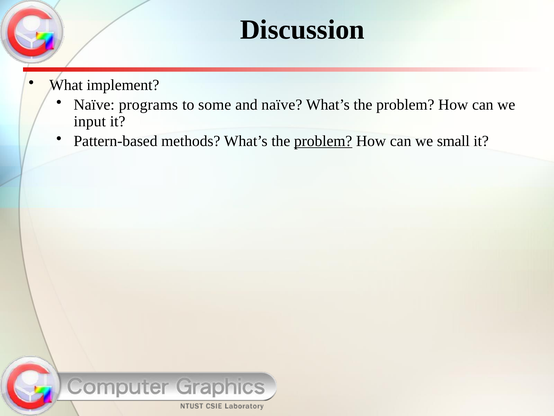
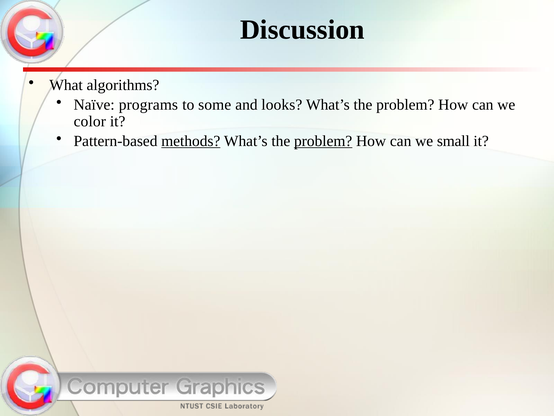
implement: implement -> algorithms (123, 85)
and naïve: naïve -> looks (282, 105)
input: input -> color (90, 121)
methods underline: none -> present (191, 141)
